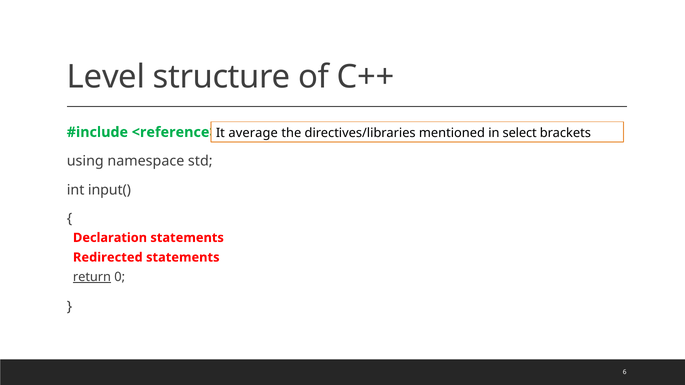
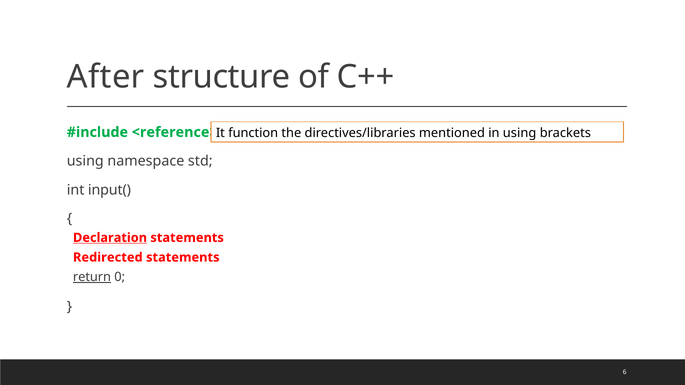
Level: Level -> After (106, 77)
average: average -> function (253, 133)
in select: select -> using (520, 133)
Declaration underline: none -> present (110, 238)
